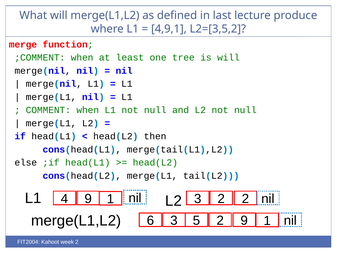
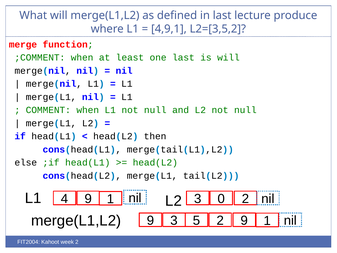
one tree: tree -> last (183, 58)
3 2: 2 -> 0 (221, 199)
merge(L1,L2 6: 6 -> 9 (151, 220)
